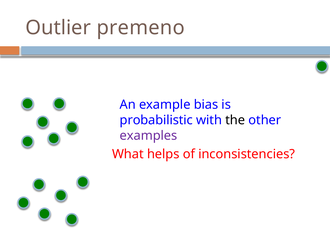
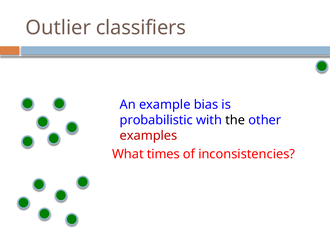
premeno: premeno -> classifiers (141, 28)
examples colour: purple -> red (148, 135)
helps: helps -> times (163, 154)
